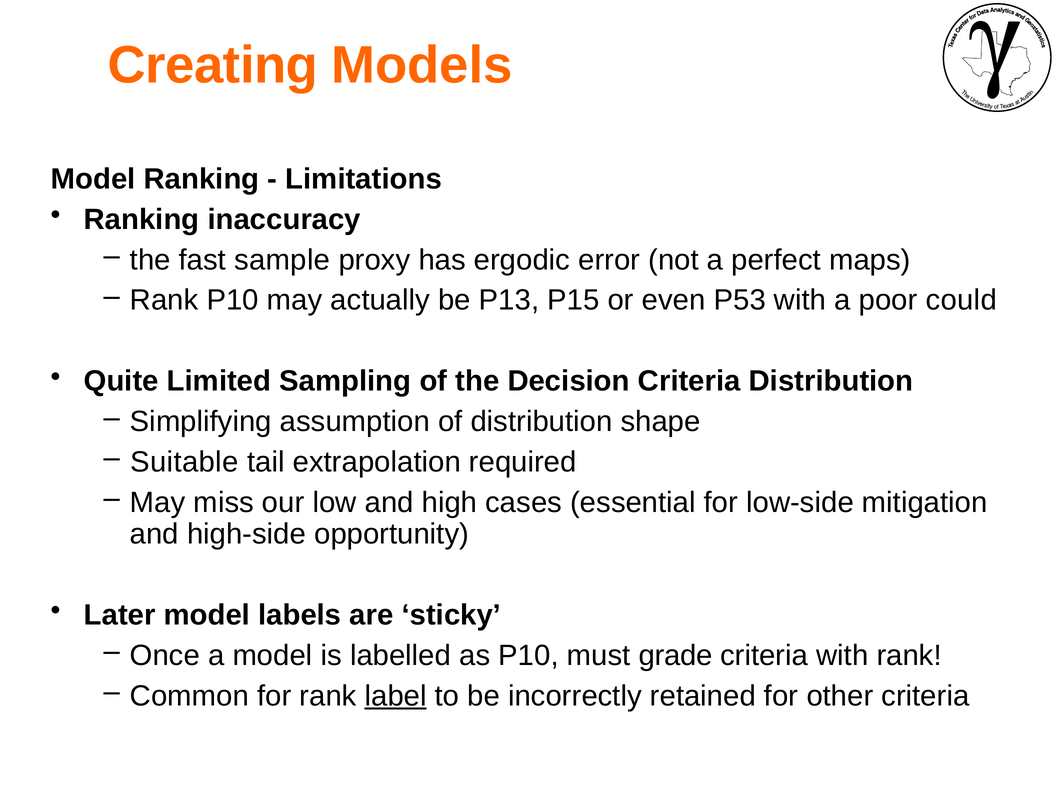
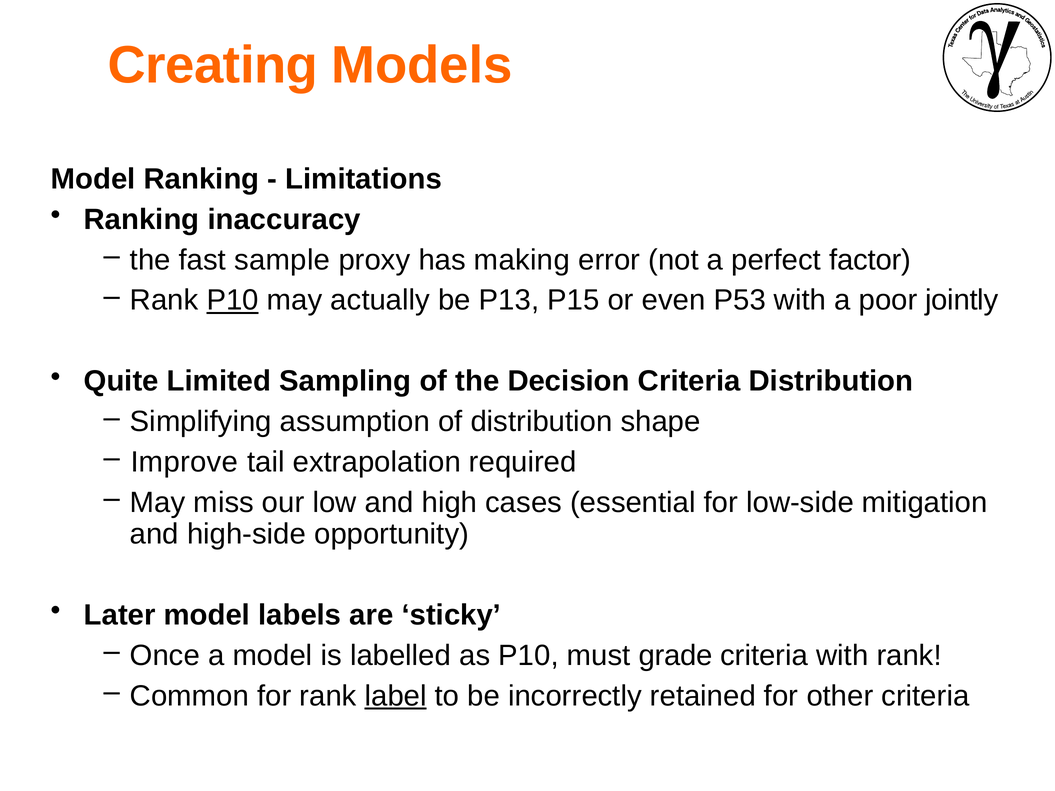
ergodic: ergodic -> making (522, 260)
maps: maps -> factor (870, 260)
P10 underline: none -> present (233, 300)
could: could -> jointly (962, 300)
Suitable: Suitable -> Improve (184, 462)
